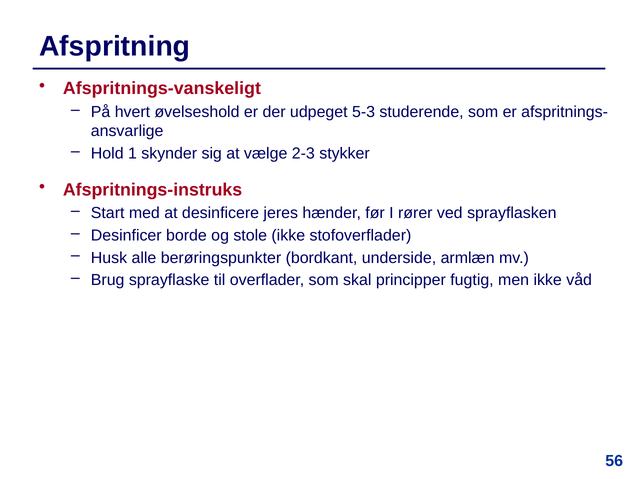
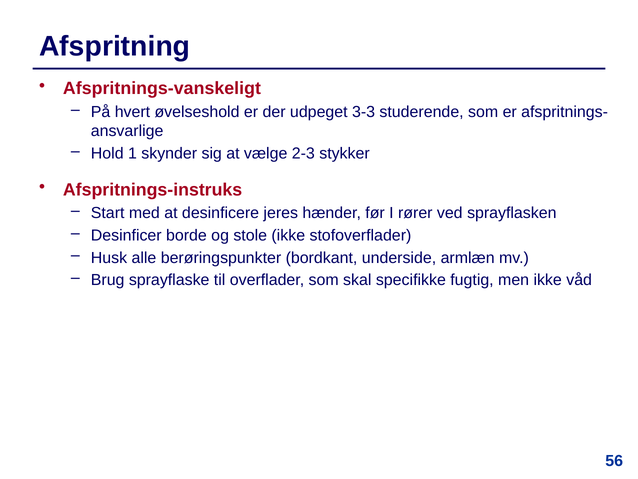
5-3: 5-3 -> 3-3 (364, 112)
principper: principper -> specifikke (411, 280)
